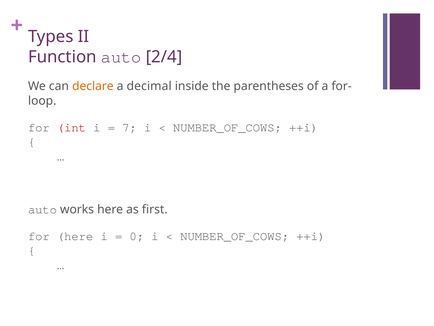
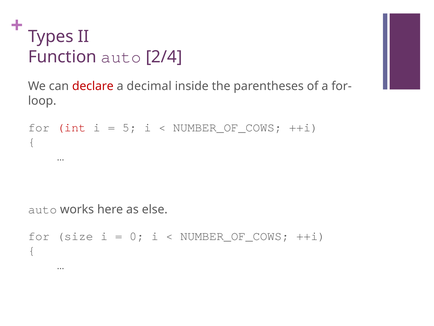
declare colour: orange -> red (93, 86)
7: 7 -> 5 (129, 127)
first: first -> else (155, 209)
for here: here -> size (75, 236)
